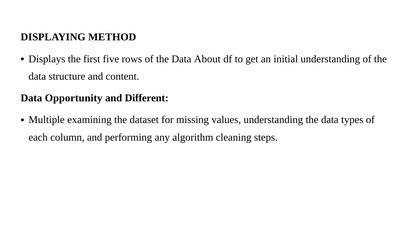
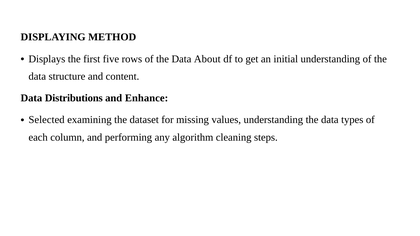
Opportunity: Opportunity -> Distributions (74, 98)
Different: Different -> Enhance (147, 98)
Multiple: Multiple -> Selected (47, 120)
